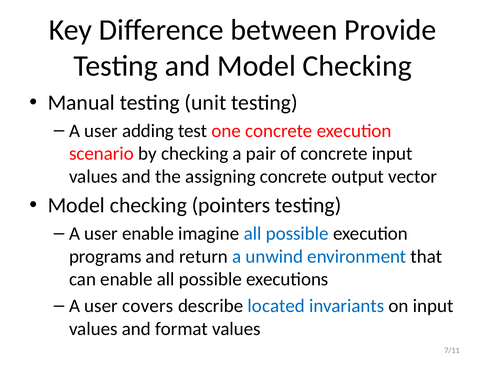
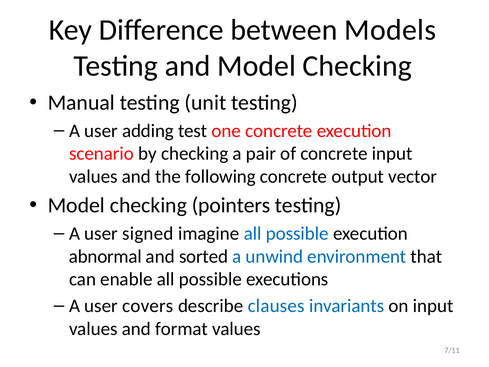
Provide: Provide -> Models (390, 30)
assigning: assigning -> following (221, 176)
user enable: enable -> signed (148, 233)
programs: programs -> abnormal (105, 256)
return: return -> sorted (204, 256)
located: located -> clauses (276, 306)
